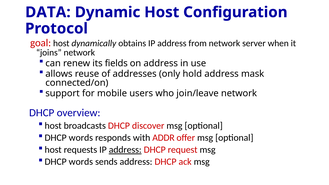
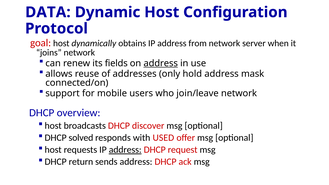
address underline: none -> present (161, 63)
words: words -> solved (81, 138)
ADDR: ADDR -> USED (163, 138)
words: words -> return (81, 162)
